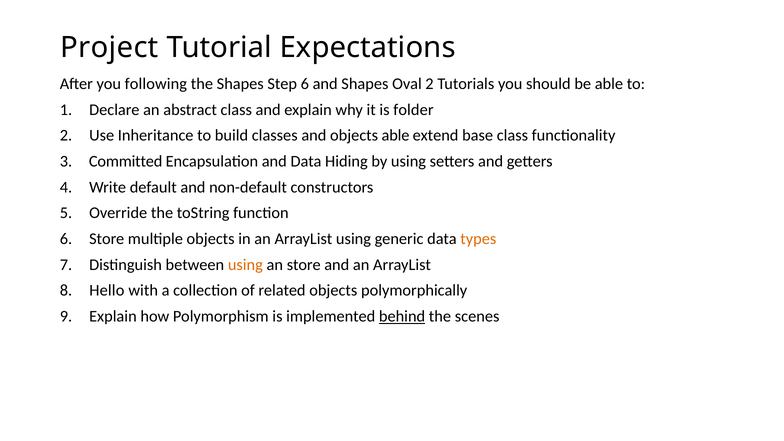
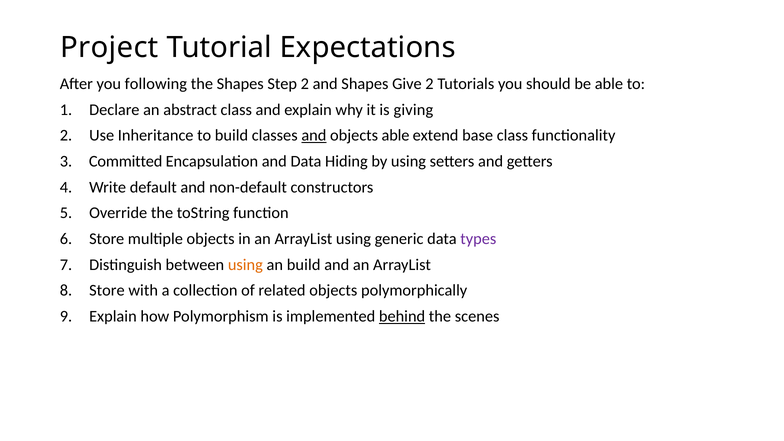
Step 6: 6 -> 2 (305, 84)
Oval: Oval -> Give (407, 84)
folder: folder -> giving (413, 110)
and underline: none -> present (314, 136)
types colour: orange -> purple (478, 239)
an store: store -> build (304, 265)
Hello: Hello -> Store (107, 291)
